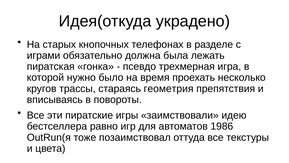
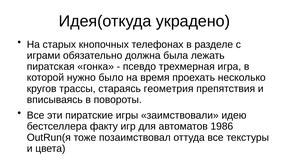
равно: равно -> факту (104, 126)
